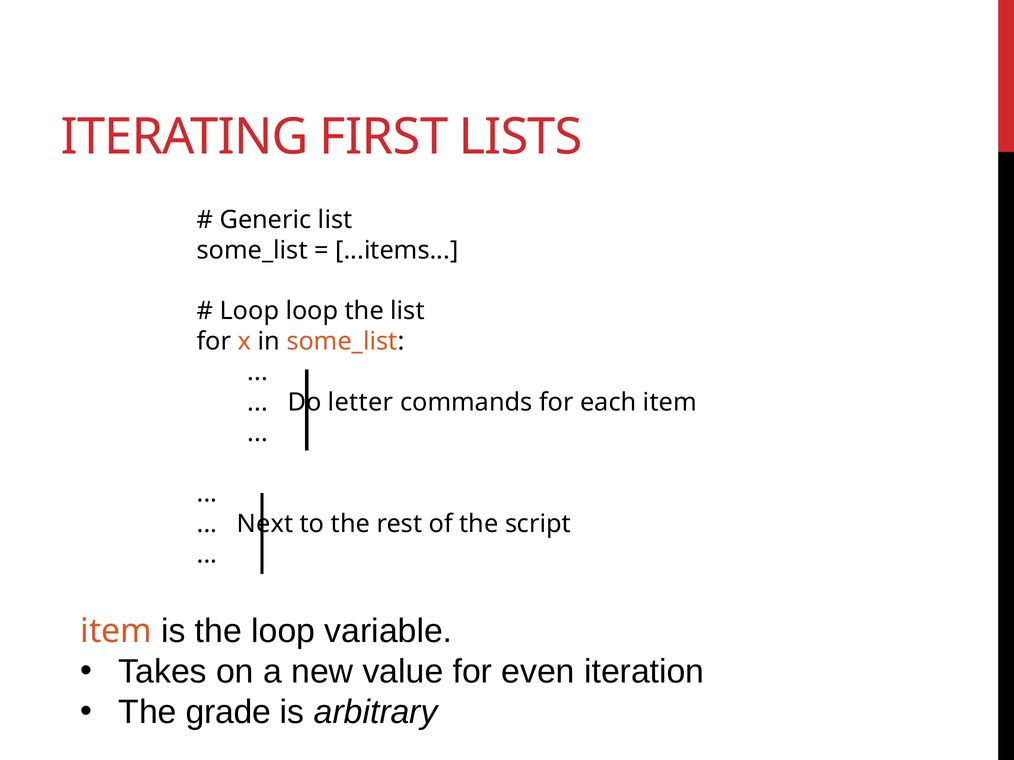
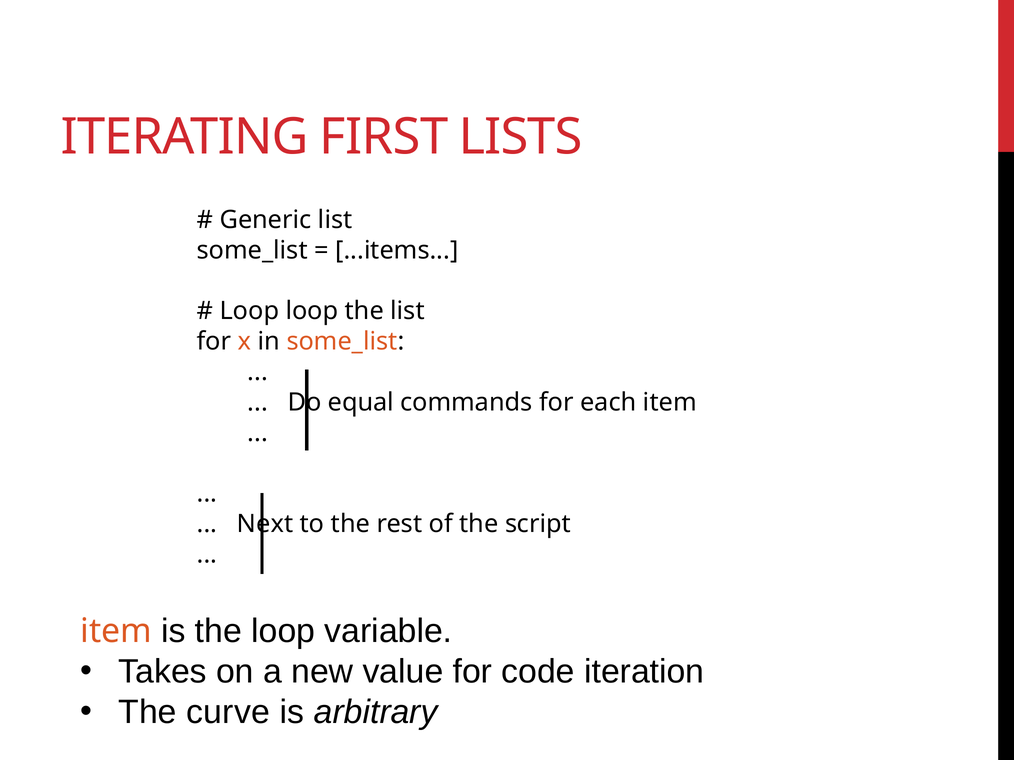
letter: letter -> equal (361, 403)
even: even -> code (538, 672)
grade: grade -> curve (228, 713)
